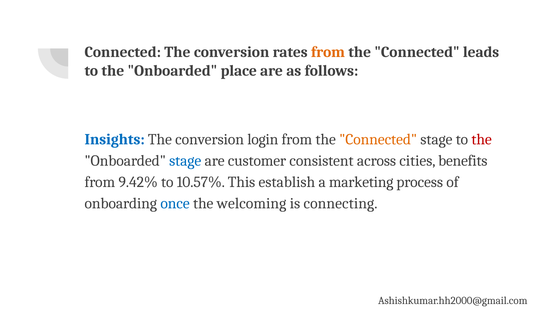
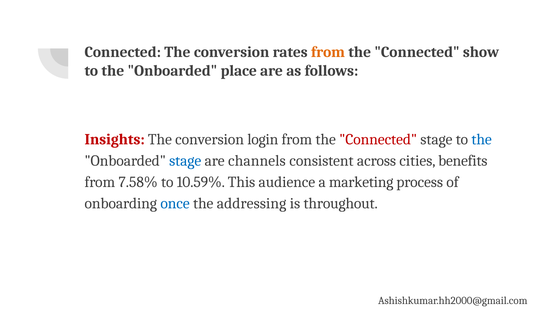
leads: leads -> show (481, 52)
Insights colour: blue -> red (115, 139)
Connected colour: orange -> red (378, 139)
the colour: red -> blue (482, 139)
customer: customer -> channels (257, 160)
9.42%: 9.42% -> 7.58% (138, 182)
10.57%: 10.57% -> 10.59% (201, 182)
establish: establish -> audience (287, 182)
welcoming: welcoming -> addressing (252, 203)
connecting: connecting -> throughout (341, 203)
